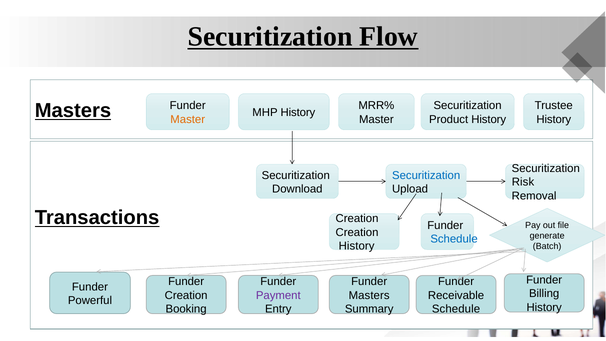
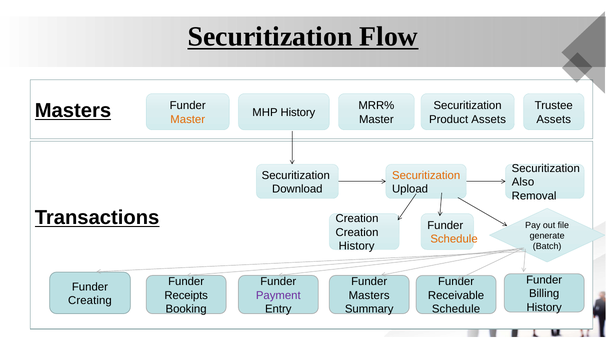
Product History: History -> Assets (489, 119)
History: History -> Assets (554, 119)
Securitization colour: blue -> orange (426, 175)
Risk: Risk -> Also (523, 182)
Schedule colour: blue -> orange (454, 239)
Creation: Creation -> Receipts (186, 295)
Powerful: Powerful -> Creating (90, 300)
